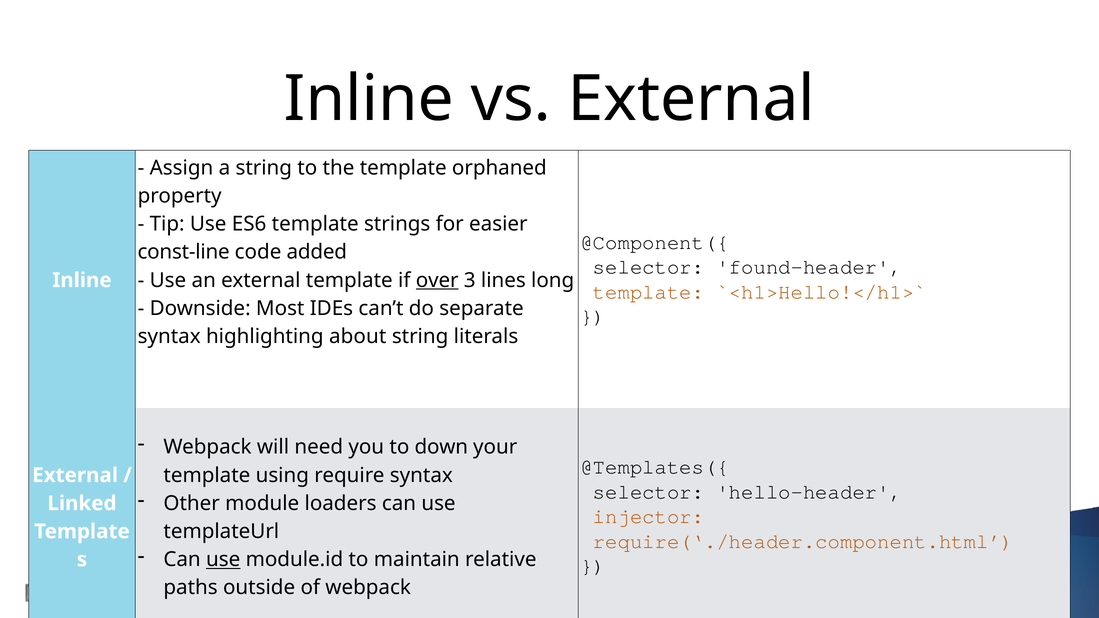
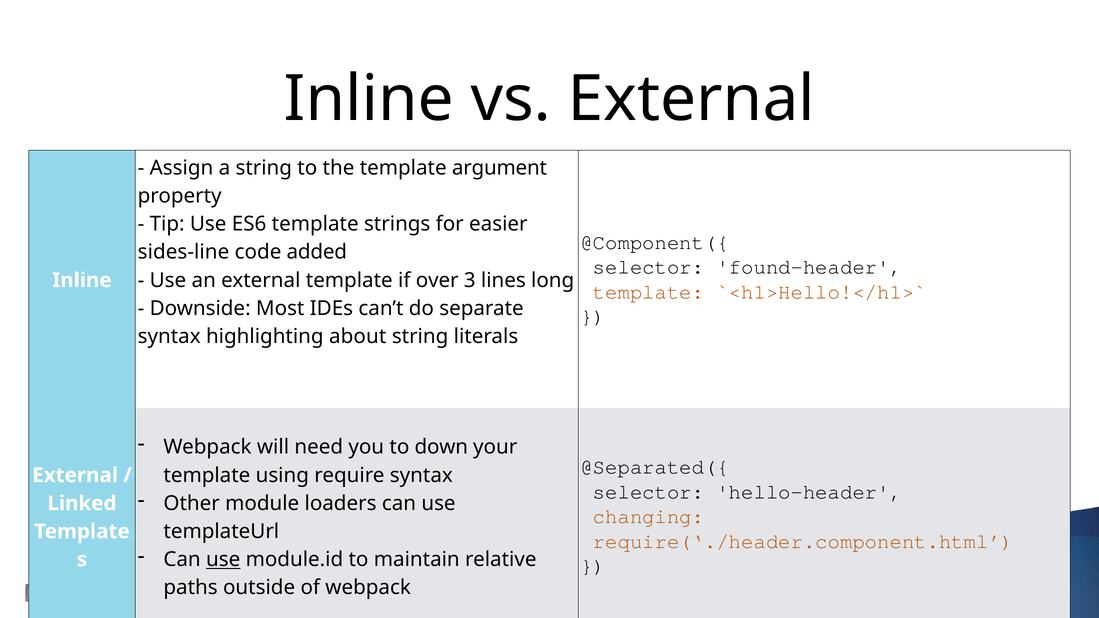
orphaned: orphaned -> argument (499, 168)
const-line: const-line -> sides-line (183, 252)
over underline: present -> none (437, 280)
@Templates({: @Templates({ -> @Separated({ (655, 467)
injector: injector -> changing (649, 517)
